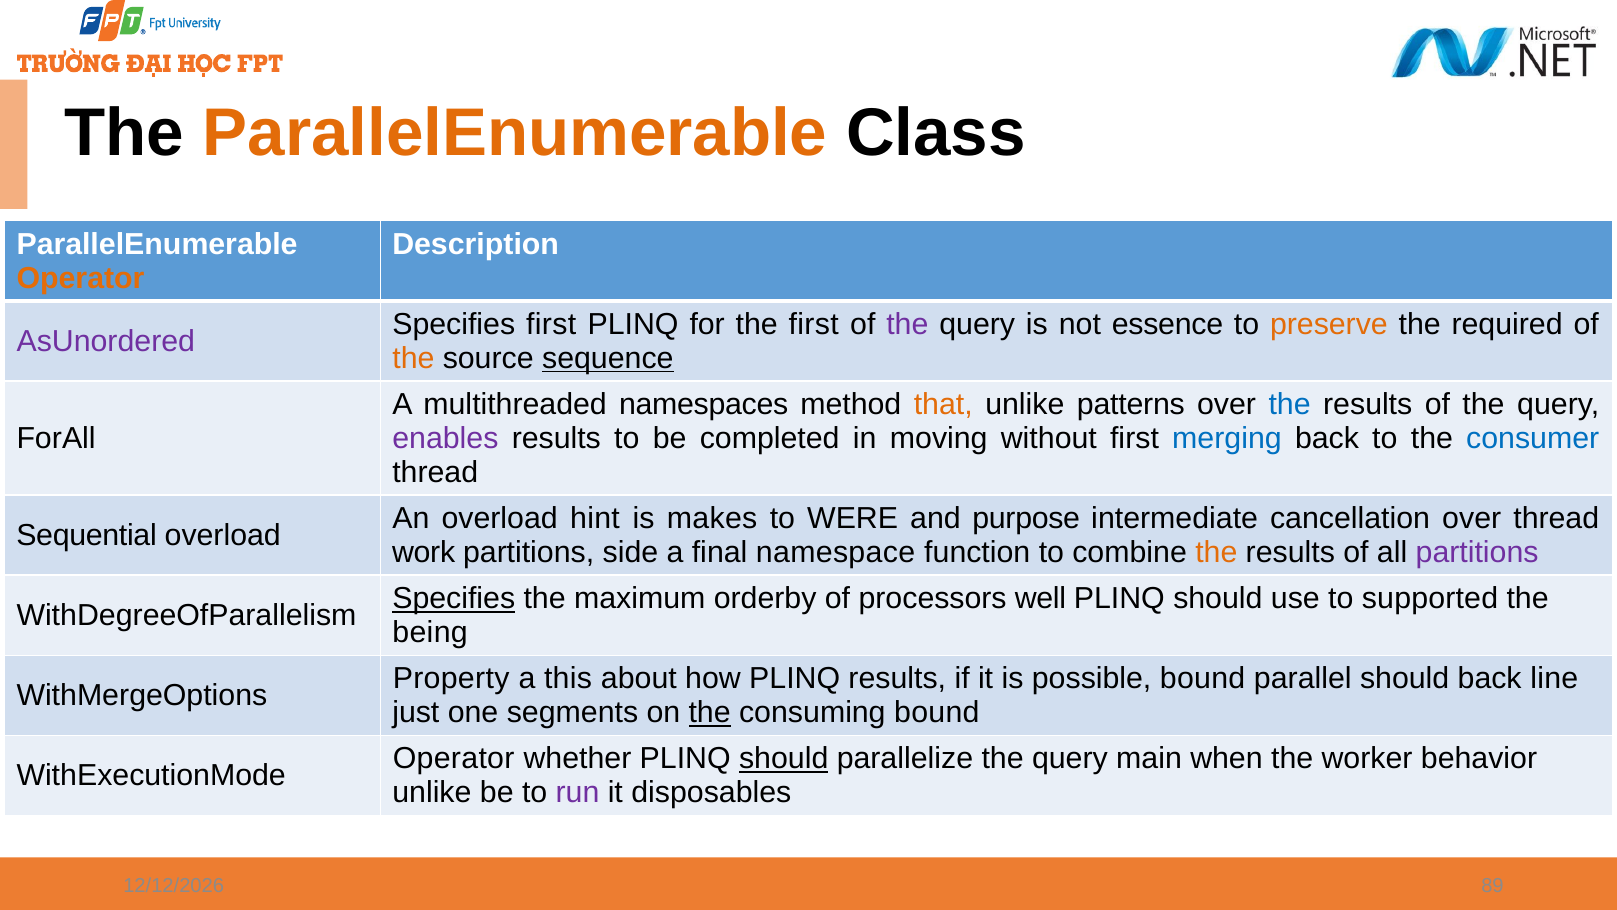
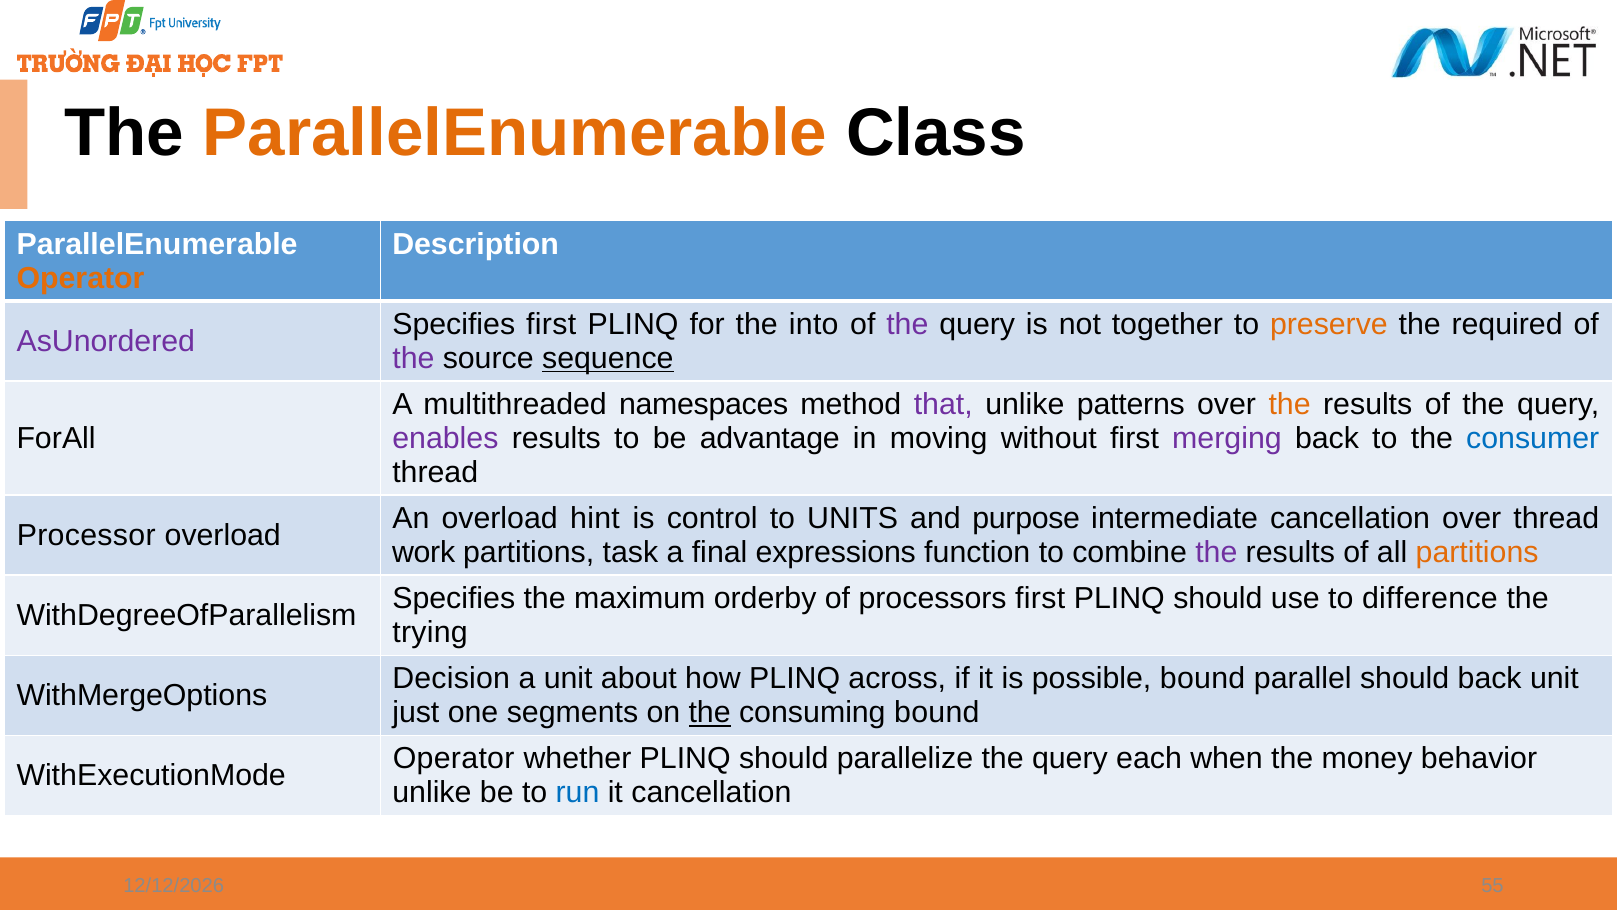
the first: first -> into (814, 324)
essence: essence -> together (1167, 324)
the colour: orange -> purple (413, 358)
that colour: orange -> purple (943, 404)
the colour: blue -> orange (1290, 404)
completed: completed -> advantage (770, 438)
merging colour: blue -> purple (1227, 438)
makes: makes -> control (712, 518)
WERE: WERE -> UNITS (853, 518)
Sequential: Sequential -> Processor (86, 535)
side: side -> task (630, 552)
namespace: namespace -> expressions (836, 552)
the colour: orange -> purple (1216, 552)
partitions colour: purple -> orange (1477, 552)
Specifies underline: present -> none (454, 598)
processors well: well -> first (1040, 598)
supported: supported -> difference (1430, 598)
being: being -> trying (430, 632)
Property: Property -> Decision (451, 678)
a this: this -> unit (568, 678)
PLINQ results: results -> across (897, 678)
back line: line -> unit (1554, 678)
should underline: present -> none (784, 759)
main: main -> each (1149, 759)
worker: worker -> money (1367, 759)
run colour: purple -> blue (577, 793)
it disposables: disposables -> cancellation (711, 793)
89: 89 -> 55 (1492, 885)
